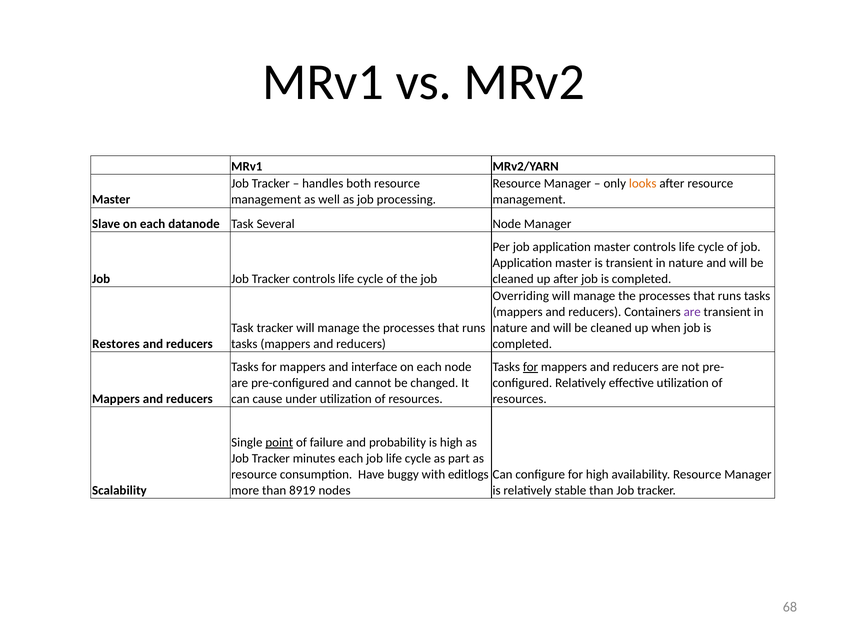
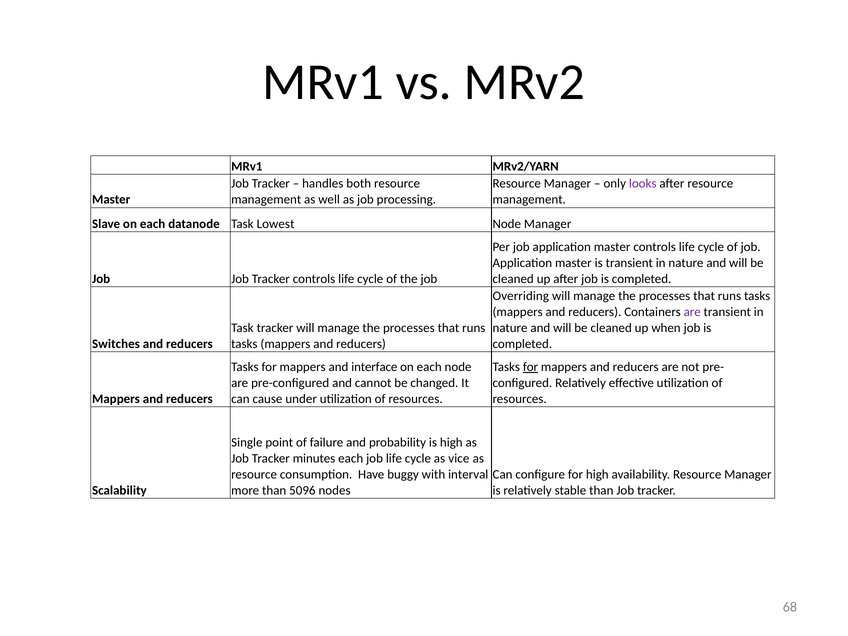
looks colour: orange -> purple (643, 184)
Several: Several -> Lowest (276, 224)
Restores: Restores -> Switches (116, 344)
point underline: present -> none (279, 442)
part: part -> vice (459, 458)
editlogs: editlogs -> interval (468, 474)
8919: 8919 -> 5096 (302, 490)
